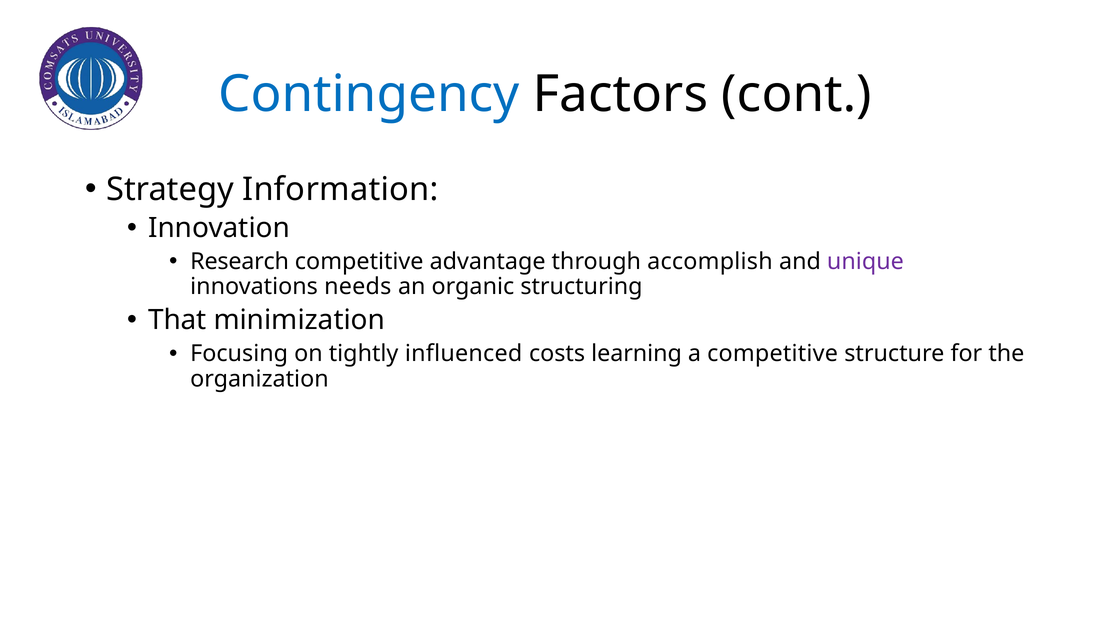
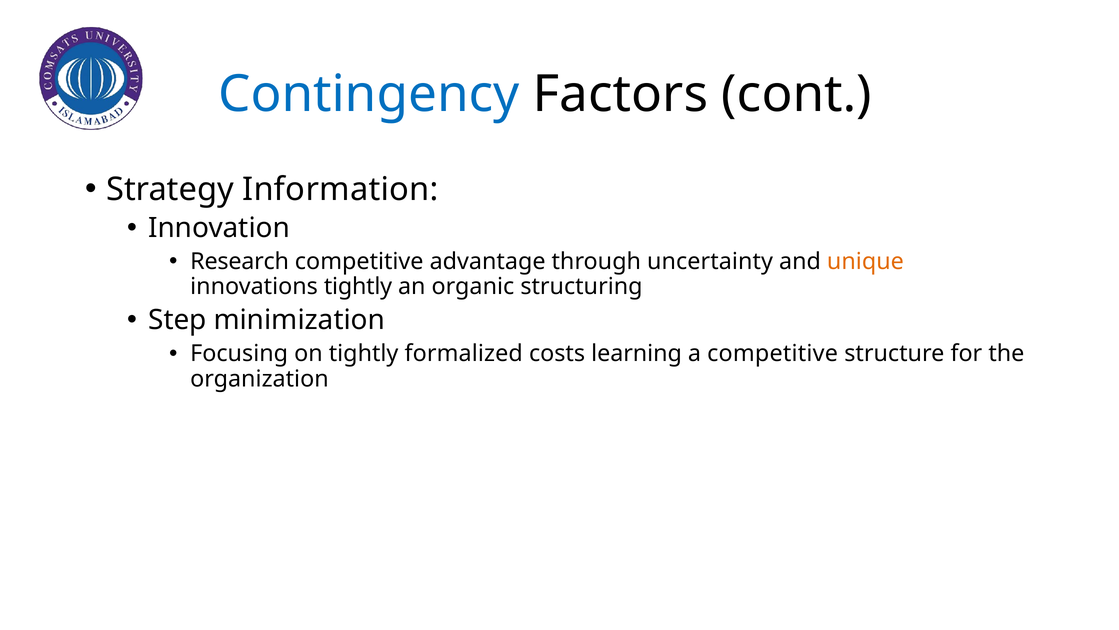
accomplish: accomplish -> uncertainty (710, 261)
unique colour: purple -> orange (865, 261)
innovations needs: needs -> tightly (358, 286)
That: That -> Step (177, 320)
influenced: influenced -> formalized (464, 353)
